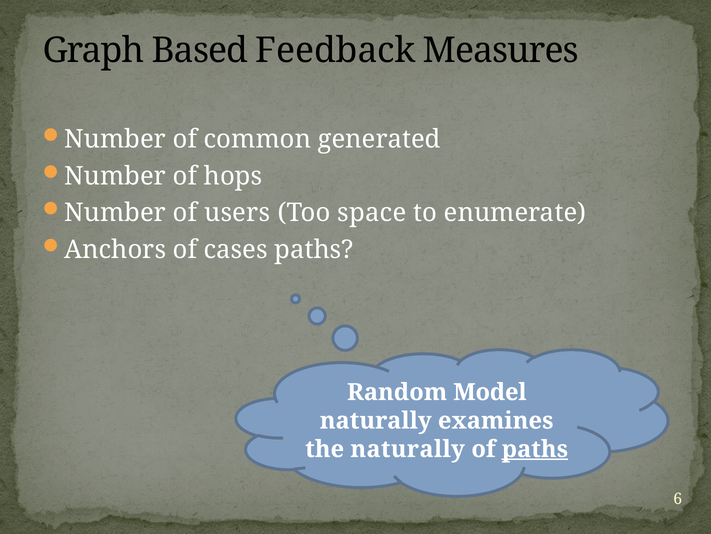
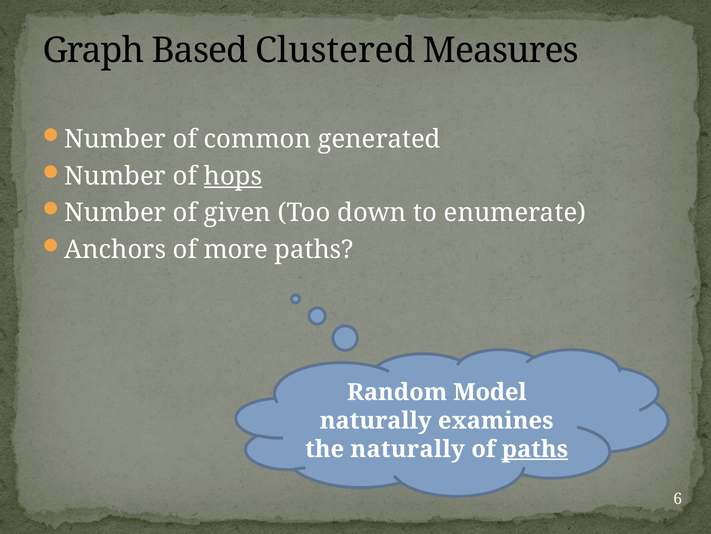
Feedback: Feedback -> Clustered (335, 50)
hops underline: none -> present (233, 176)
users: users -> given (237, 213)
space: space -> down (372, 213)
cases: cases -> more (236, 249)
